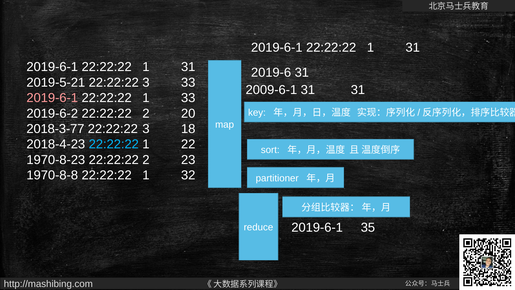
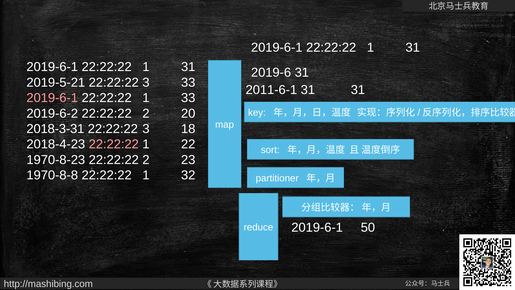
2009-6-1: 2009-6-1 -> 2011-6-1 (271, 90)
2018-3-77: 2018-3-77 -> 2018-3-31 (55, 129)
22:22:22 colour: light blue -> pink (114, 144)
35: 35 -> 50 (368, 227)
